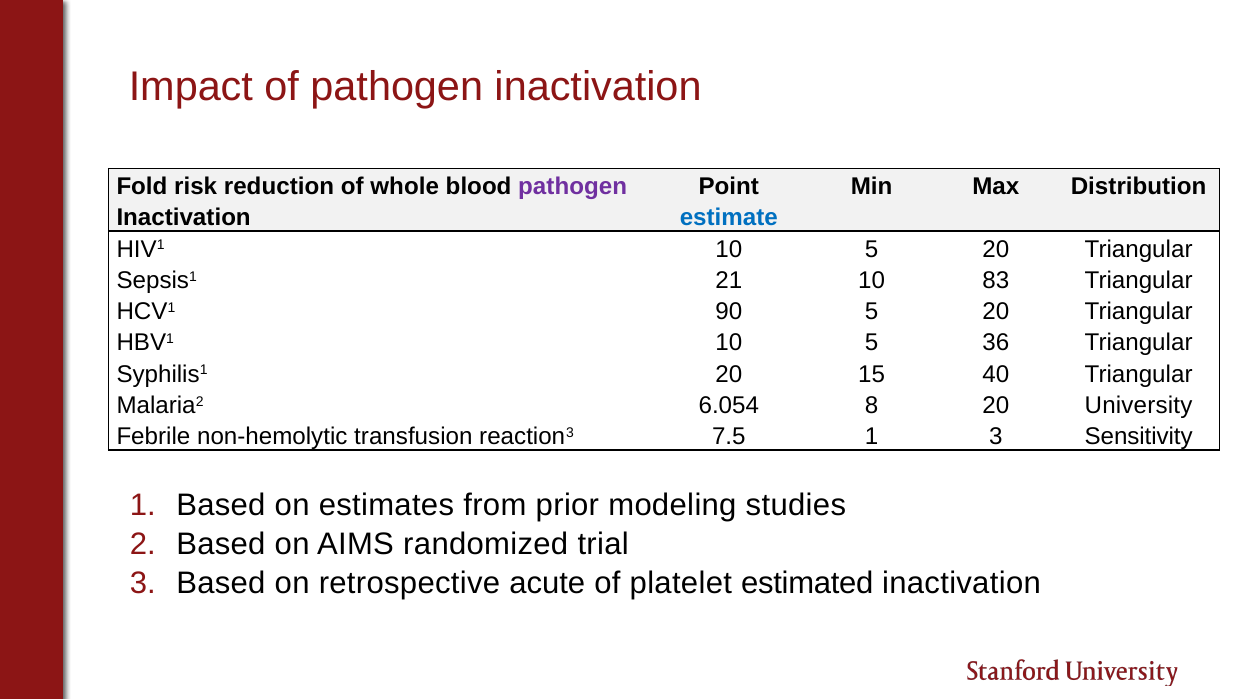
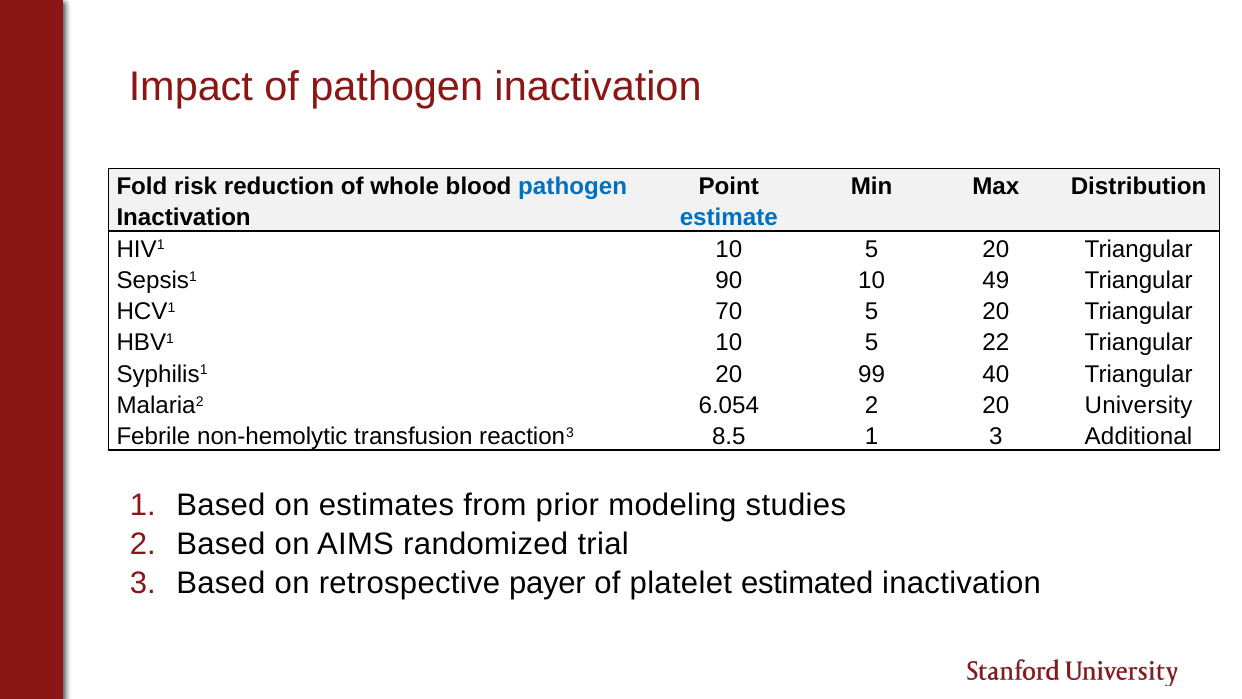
pathogen colour: purple -> blue (573, 187)
21: 21 -> 90 (729, 280)
83: 83 -> 49 (996, 280)
90: 90 -> 70 (729, 312)
36: 36 -> 22 (996, 343)
15: 15 -> 99 (872, 374)
6.054 8: 8 -> 2 (872, 405)
7.5: 7.5 -> 8.5 (729, 437)
Sensitivity: Sensitivity -> Additional (1139, 437)
acute: acute -> payer (547, 583)
